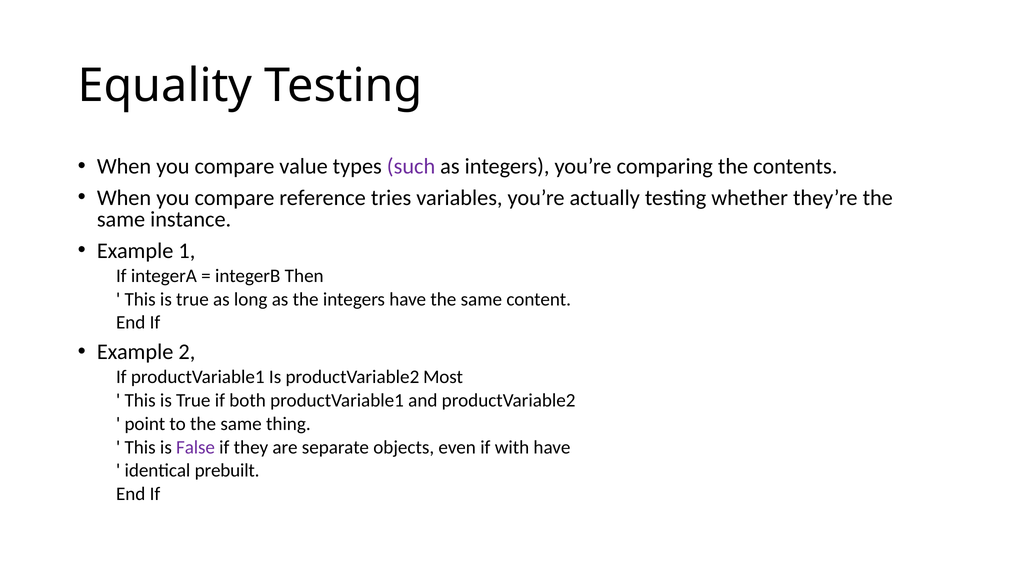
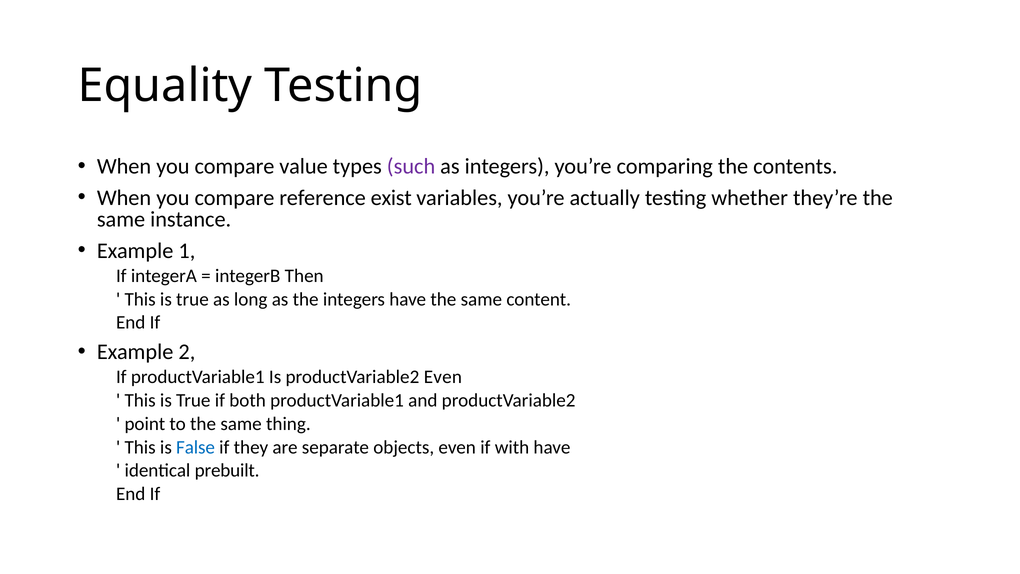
tries: tries -> exist (391, 198)
productVariable2 Most: Most -> Even (443, 377)
False colour: purple -> blue (196, 447)
